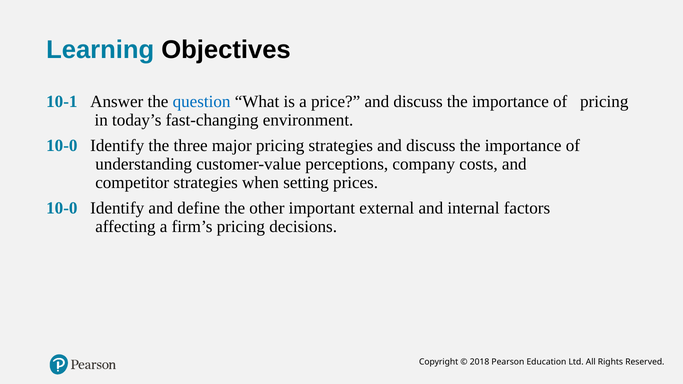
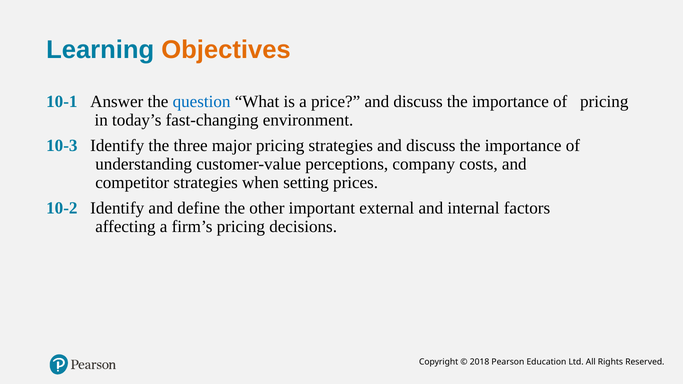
Objectives colour: black -> orange (226, 50)
10-0: 10-0 -> 10-3 (62, 146)
10-0: 10-0 -> 10-2 (62, 208)
